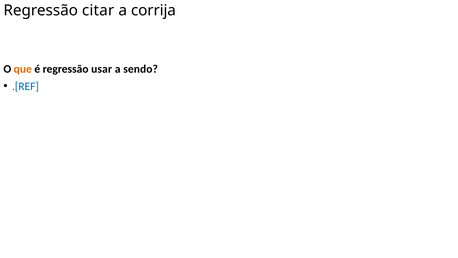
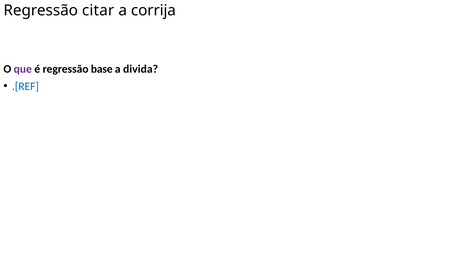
que colour: orange -> purple (23, 69)
usar: usar -> base (102, 69)
sendo: sendo -> divida (141, 69)
